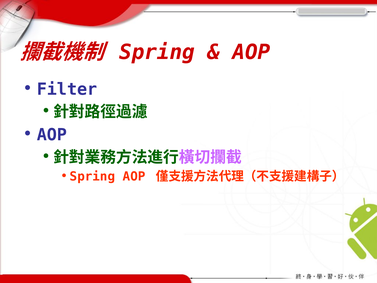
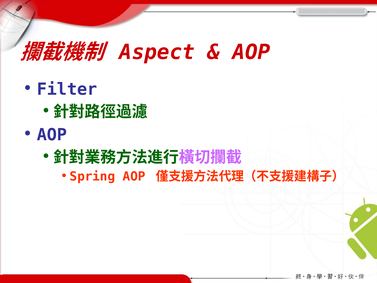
Spring: Spring -> Aspect (157, 52)
